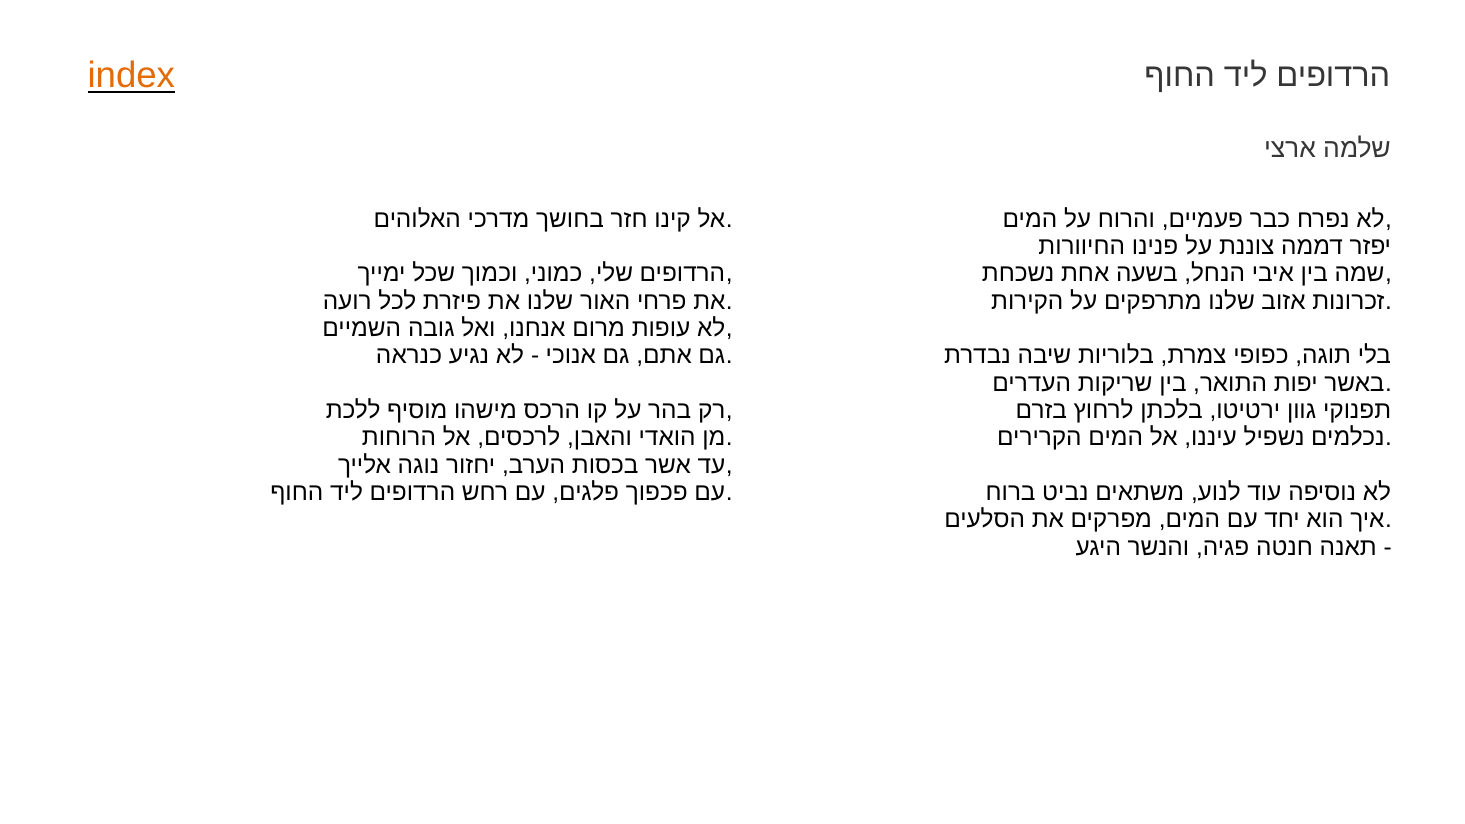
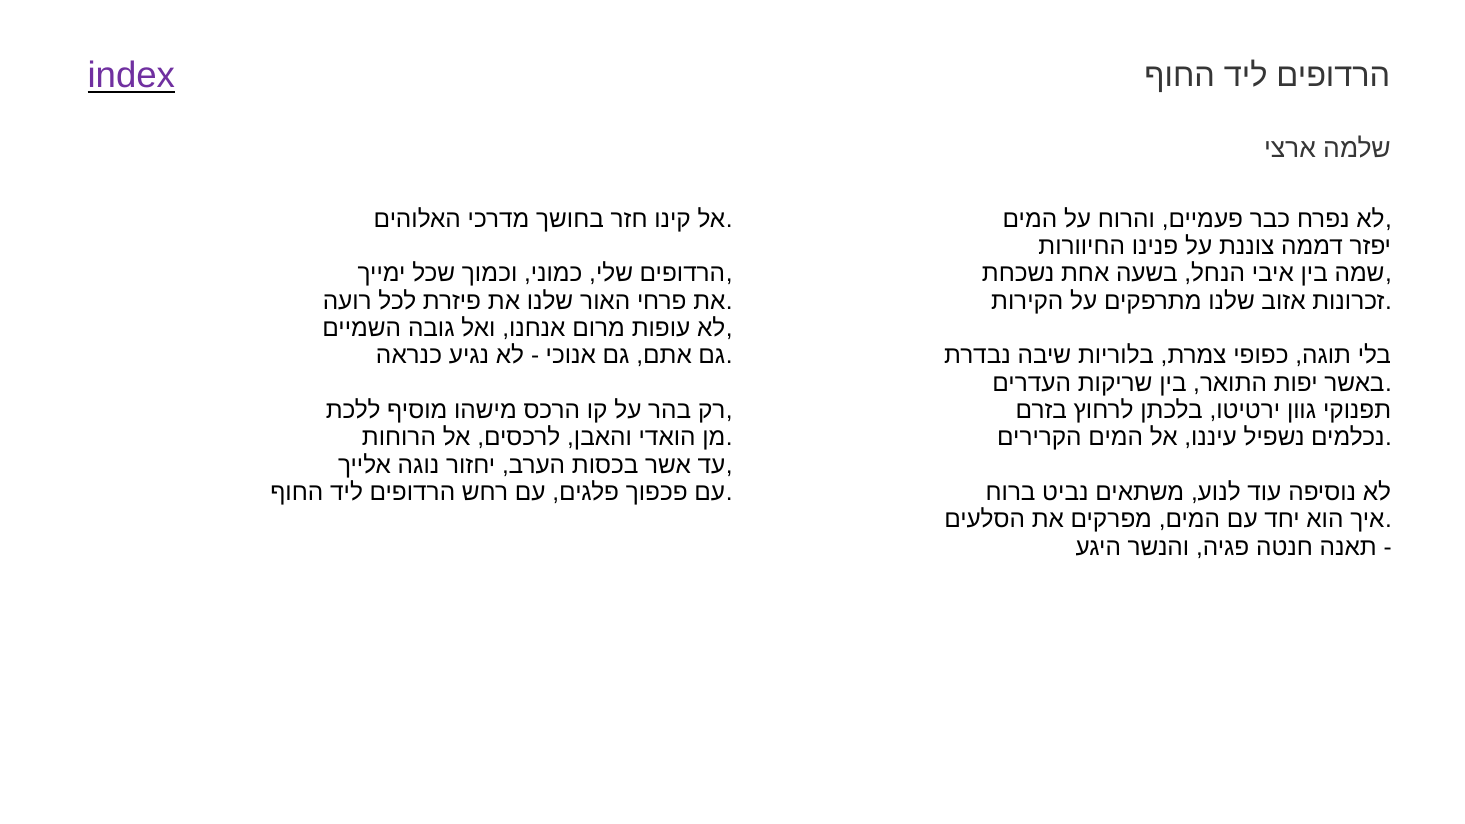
index colour: orange -> purple (131, 76)
